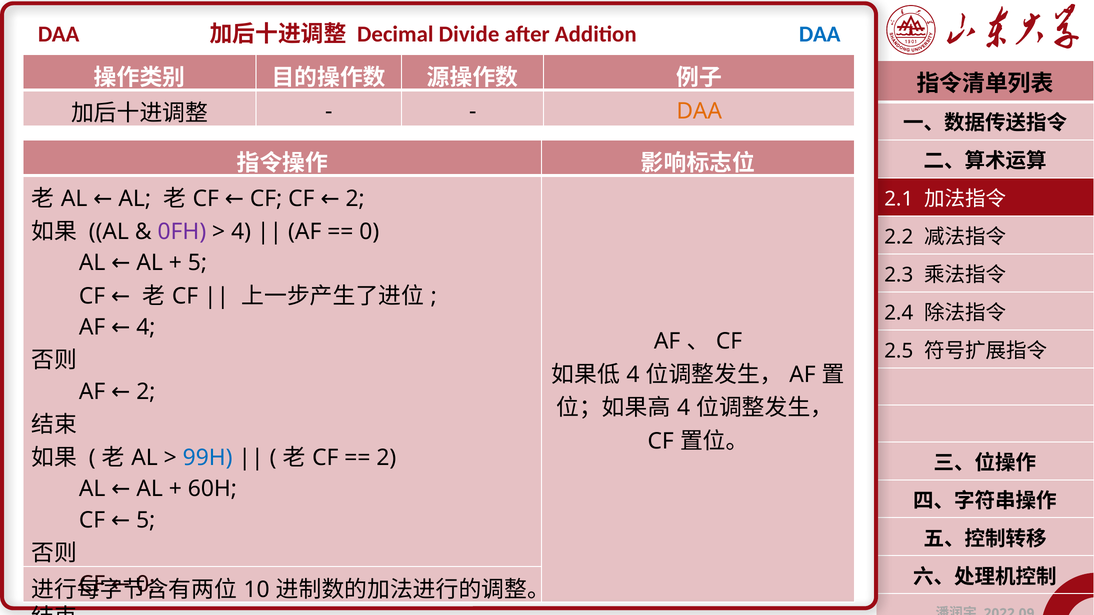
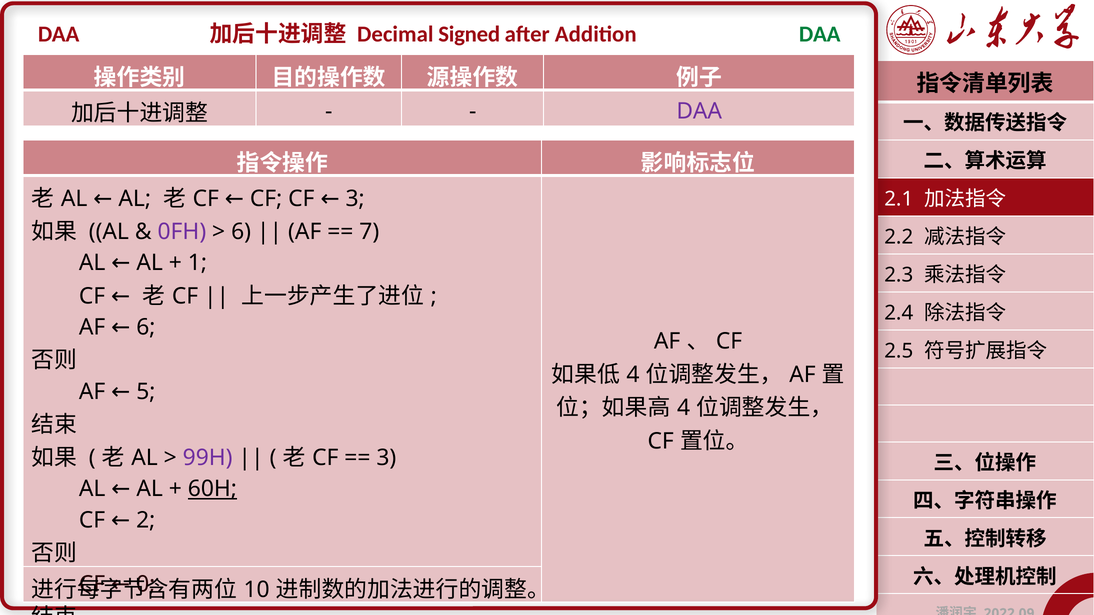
DAA colour: blue -> green (820, 34)
Divide: Divide -> Signed (469, 34)
DAA colour: orange -> purple (699, 111)
CF 2: 2 -> 3 (355, 199)
4: 4 -> 6 (241, 232)
0: 0 -> 7 (369, 232)
5: 5 -> 1 (197, 263)
AF 4: 4 -> 6 (146, 327)
AF 2: 2 -> 5 (146, 392)
99H colour: blue -> purple (208, 458)
2: 2 -> 3 (386, 458)
60H underline: none -> present (212, 489)
CF 5: 5 -> 2 (146, 520)
